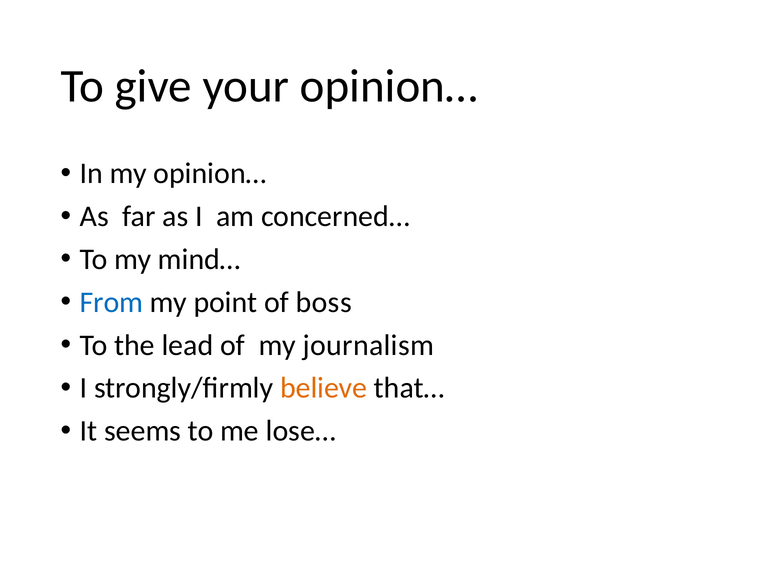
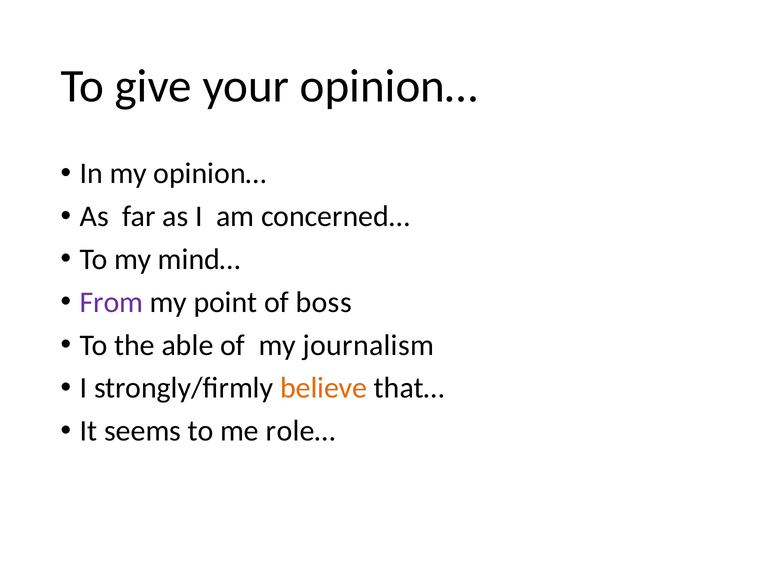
From colour: blue -> purple (112, 302)
lead: lead -> able (188, 345)
lose…: lose… -> role… (301, 431)
